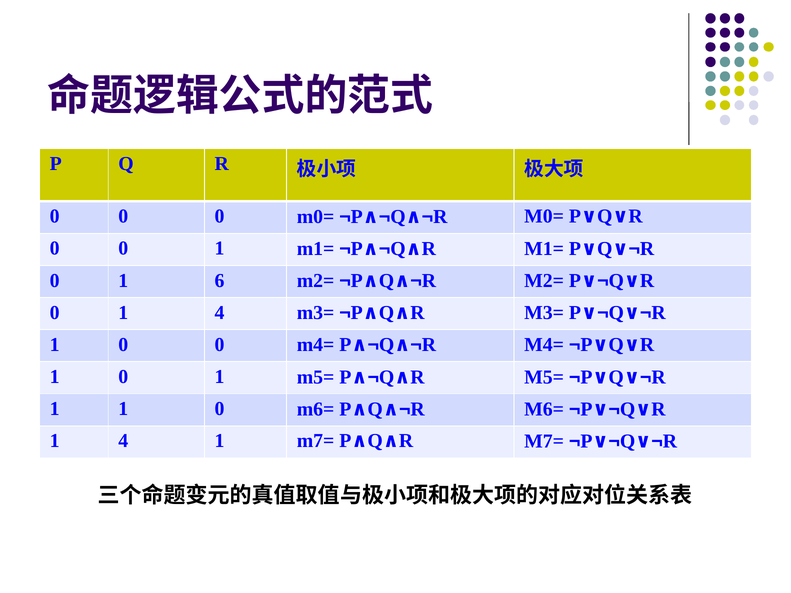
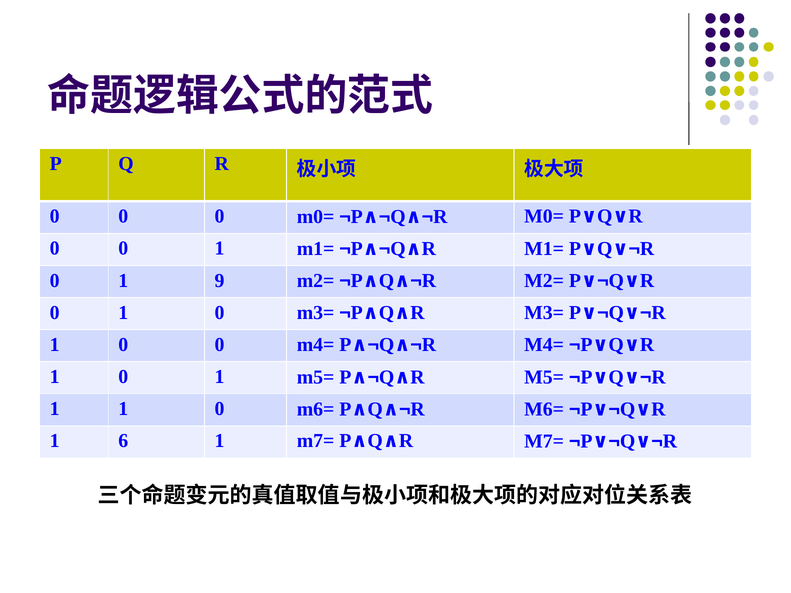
6: 6 -> 9 (220, 281)
0 1 4: 4 -> 0 (220, 313)
4: 4 -> 6 (123, 441)
